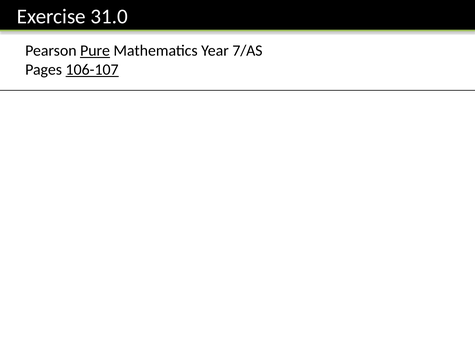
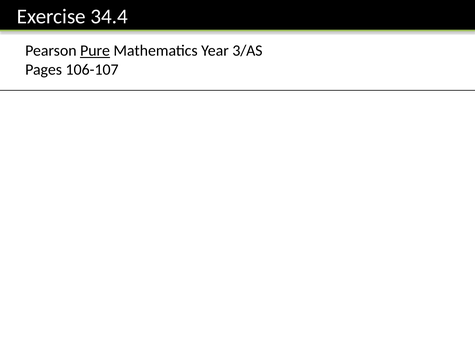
31.0: 31.0 -> 34.4 (109, 16)
7/AS: 7/AS -> 3/AS (247, 51)
106-107 underline: present -> none (92, 70)
